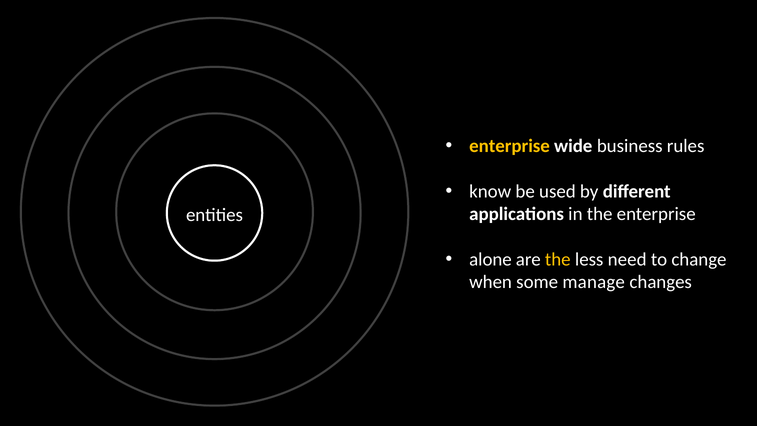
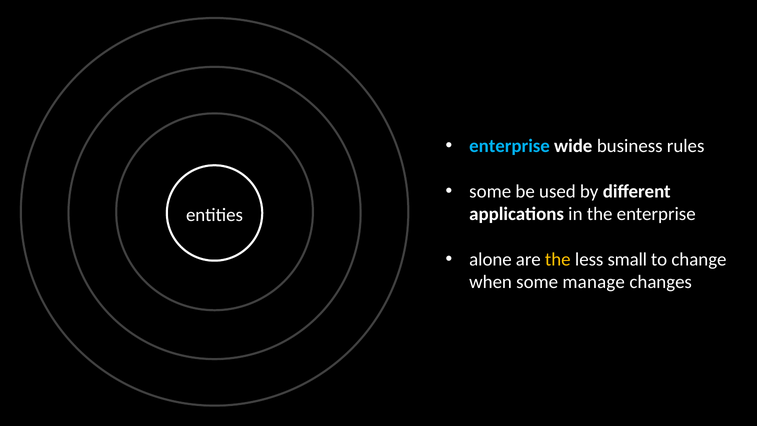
enterprise colour: yellow -> light blue (510, 146)
know: know -> some (490, 191)
need: need -> small (627, 259)
